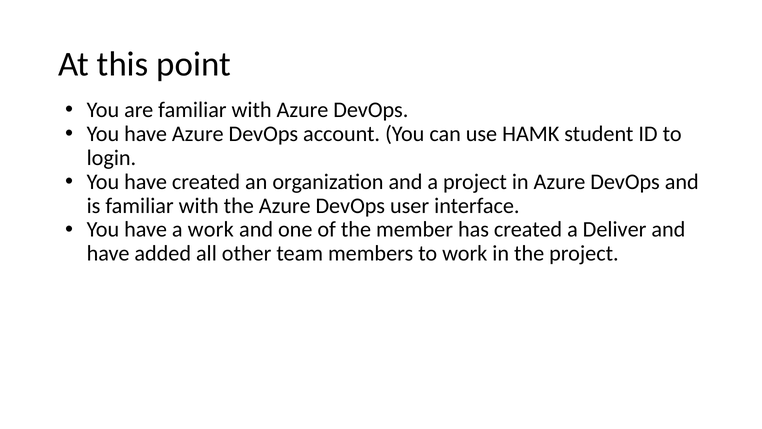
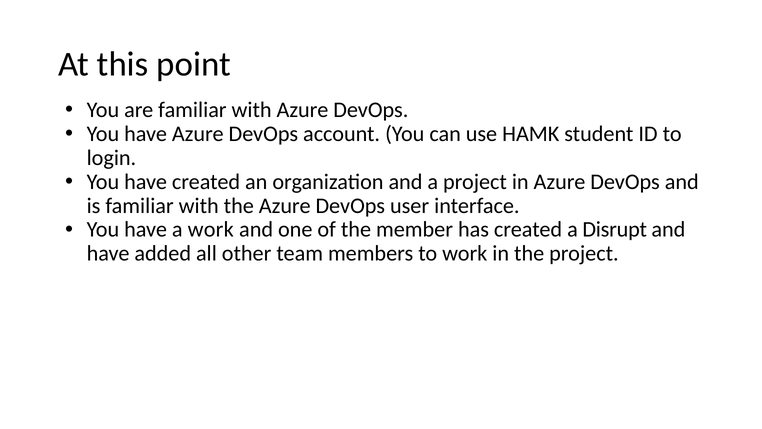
Deliver: Deliver -> Disrupt (615, 229)
